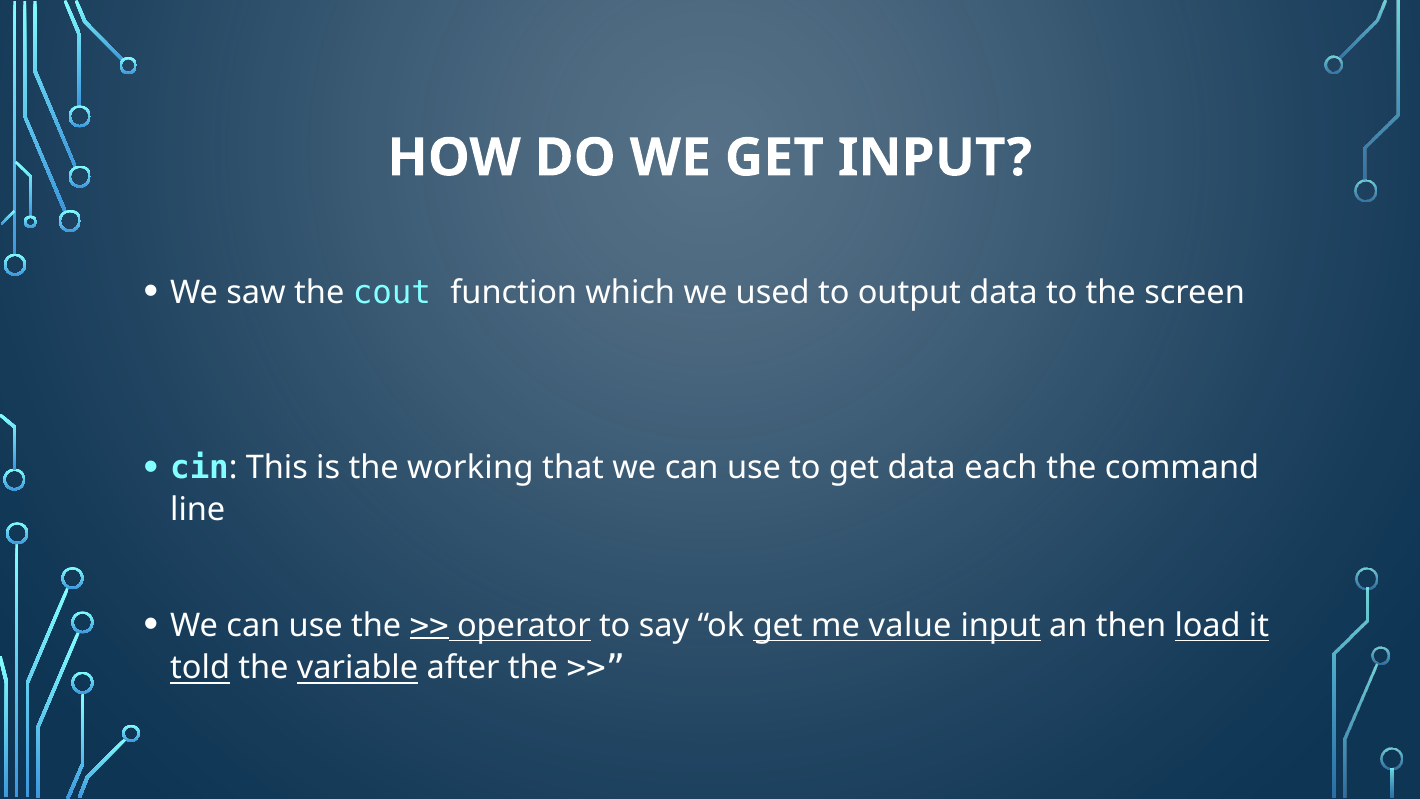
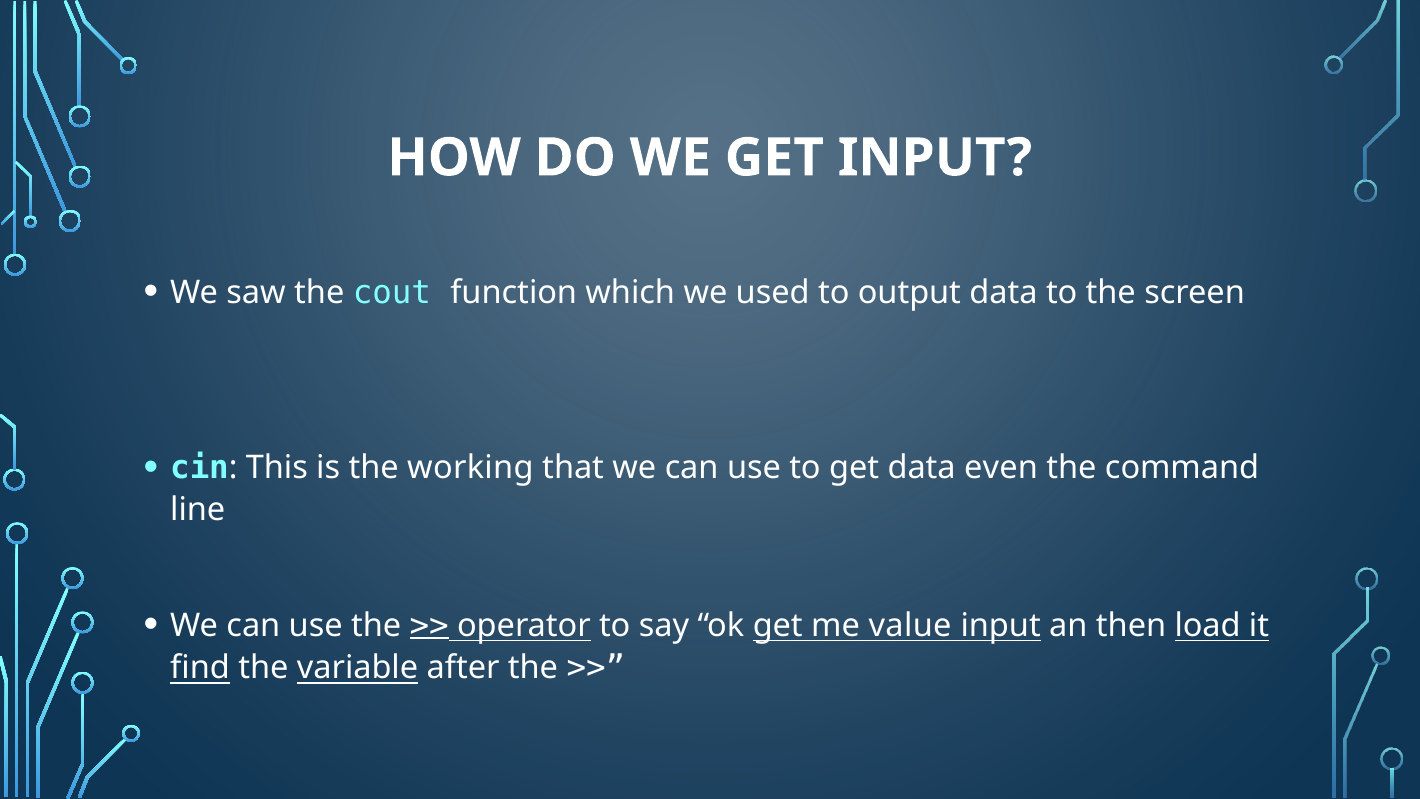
each: each -> even (1001, 468)
told: told -> find (200, 668)
